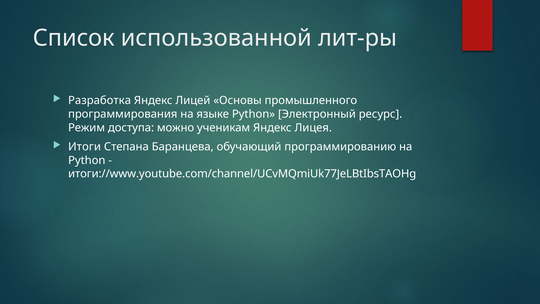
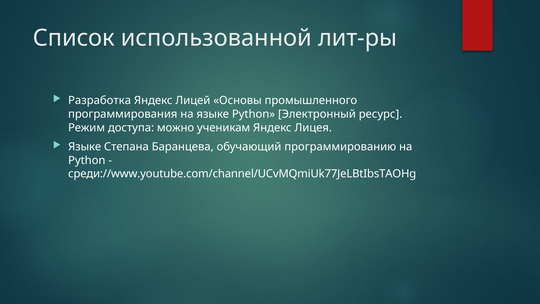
Итоги: Итоги -> Языке (85, 147)
итоги://www.youtube.com/channel/UCvMQmiUk77JeLBtIbsTAOHg: итоги://www.youtube.com/channel/UCvMQmiUk77JeLBtIbsTAOHg -> среди://www.youtube.com/channel/UCvMQmiUk77JeLBtIbsTAOHg (242, 174)
